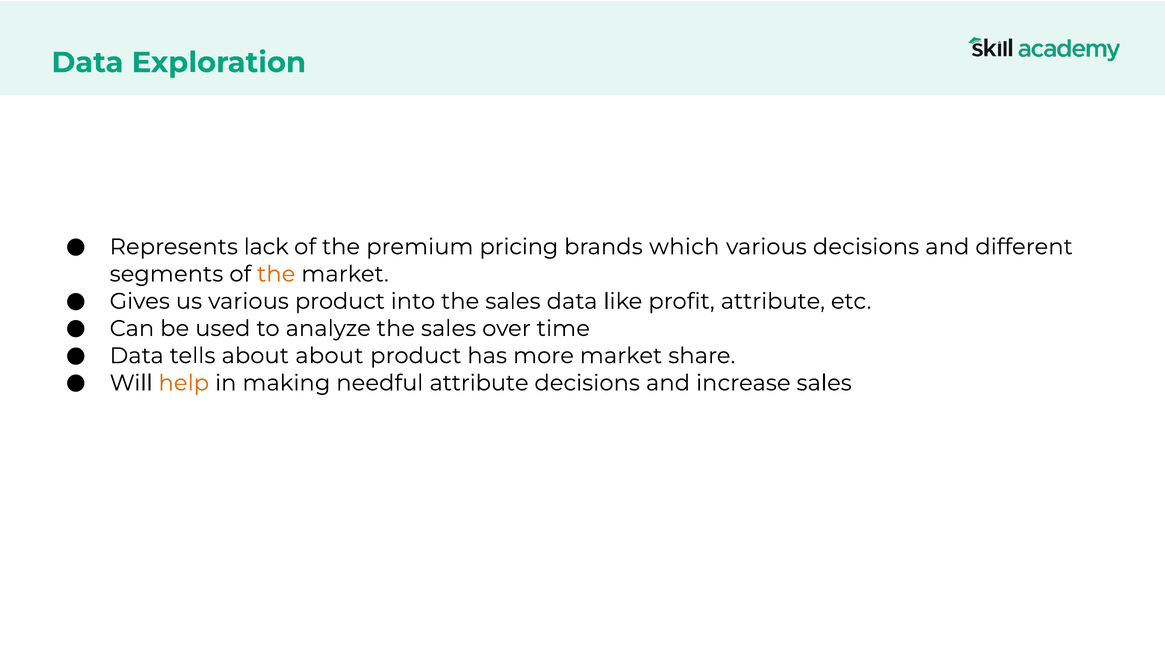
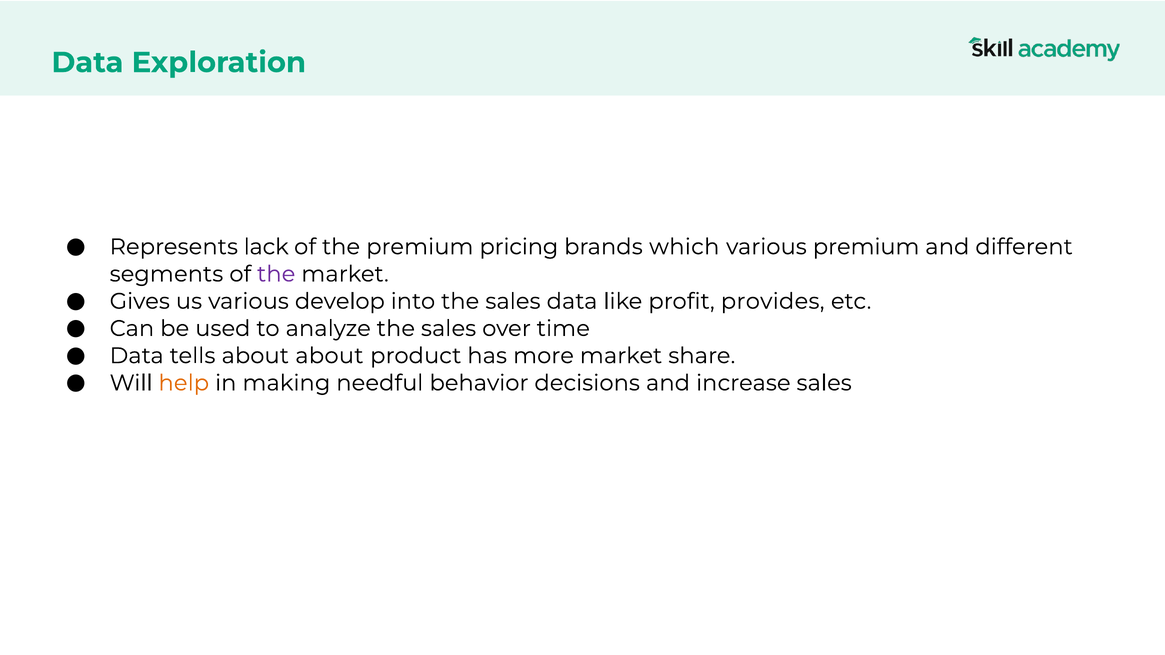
various decisions: decisions -> premium (866, 247)
the colour: orange -> purple (276, 274)
various product: product -> develop (340, 301)
profit attribute: attribute -> provides (773, 301)
needful attribute: attribute -> behavior (479, 383)
